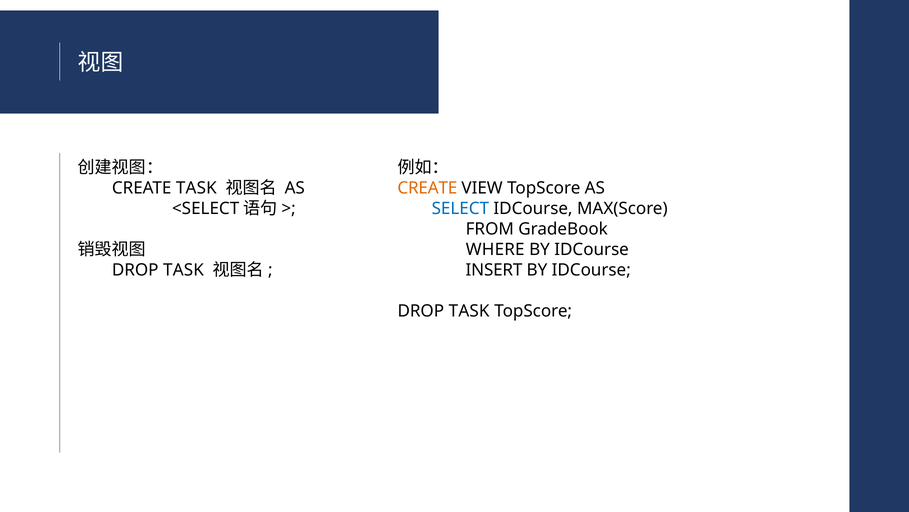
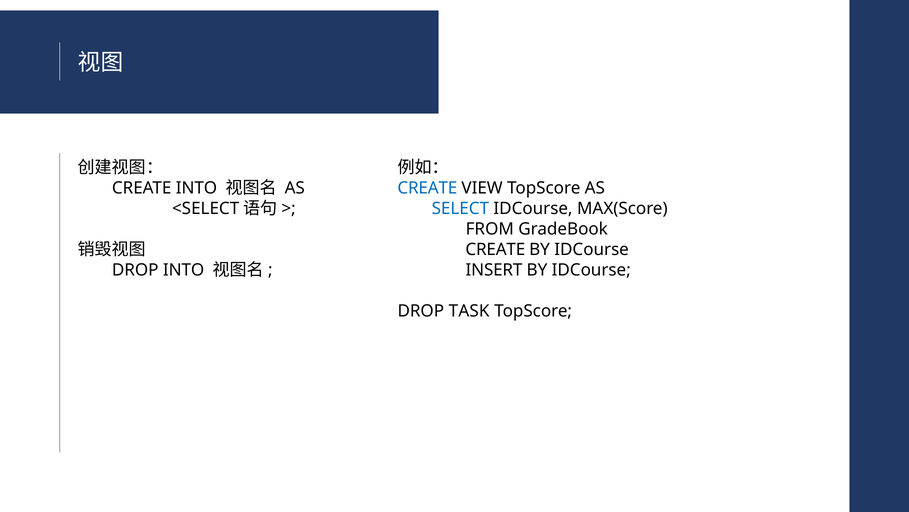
CREATE TASK: TASK -> INTO (196, 188)
CREATE colour: orange -> blue (427, 188)
WHERE: WHERE -> CREATE (495, 249)
TASK: TASK -> INTO (184, 270)
